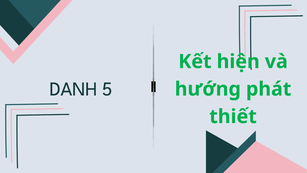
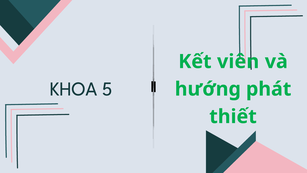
hiện: hiện -> viên (238, 61)
DANH: DANH -> KHOA (73, 89)
